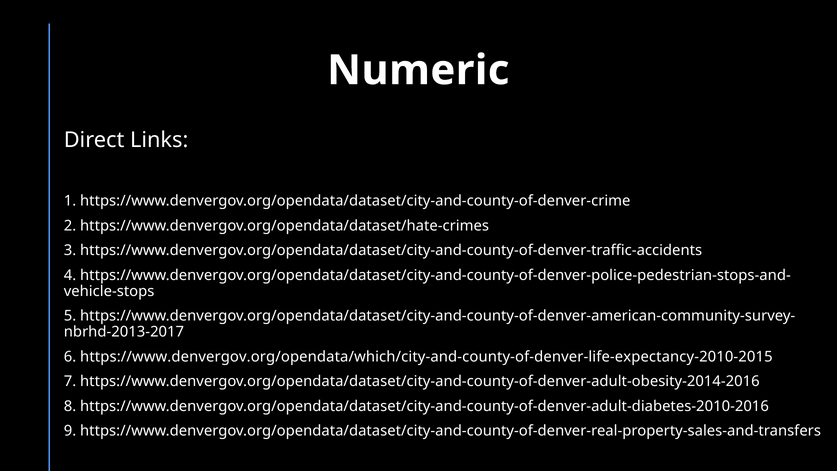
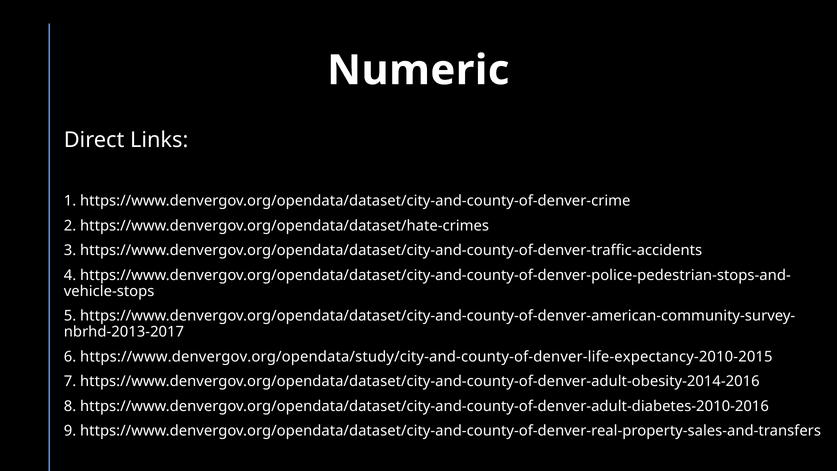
https://www.denvergov.org/opendata/which/city-and-county-of-denver-life-expectancy-2010-2015: https://www.denvergov.org/opendata/which/city-and-county-of-denver-life-expectancy-2010-2015 -> https://www.denvergov.org/opendata/study/city-and-county-of-denver-life-expectancy-2010-2015 (426, 357)
